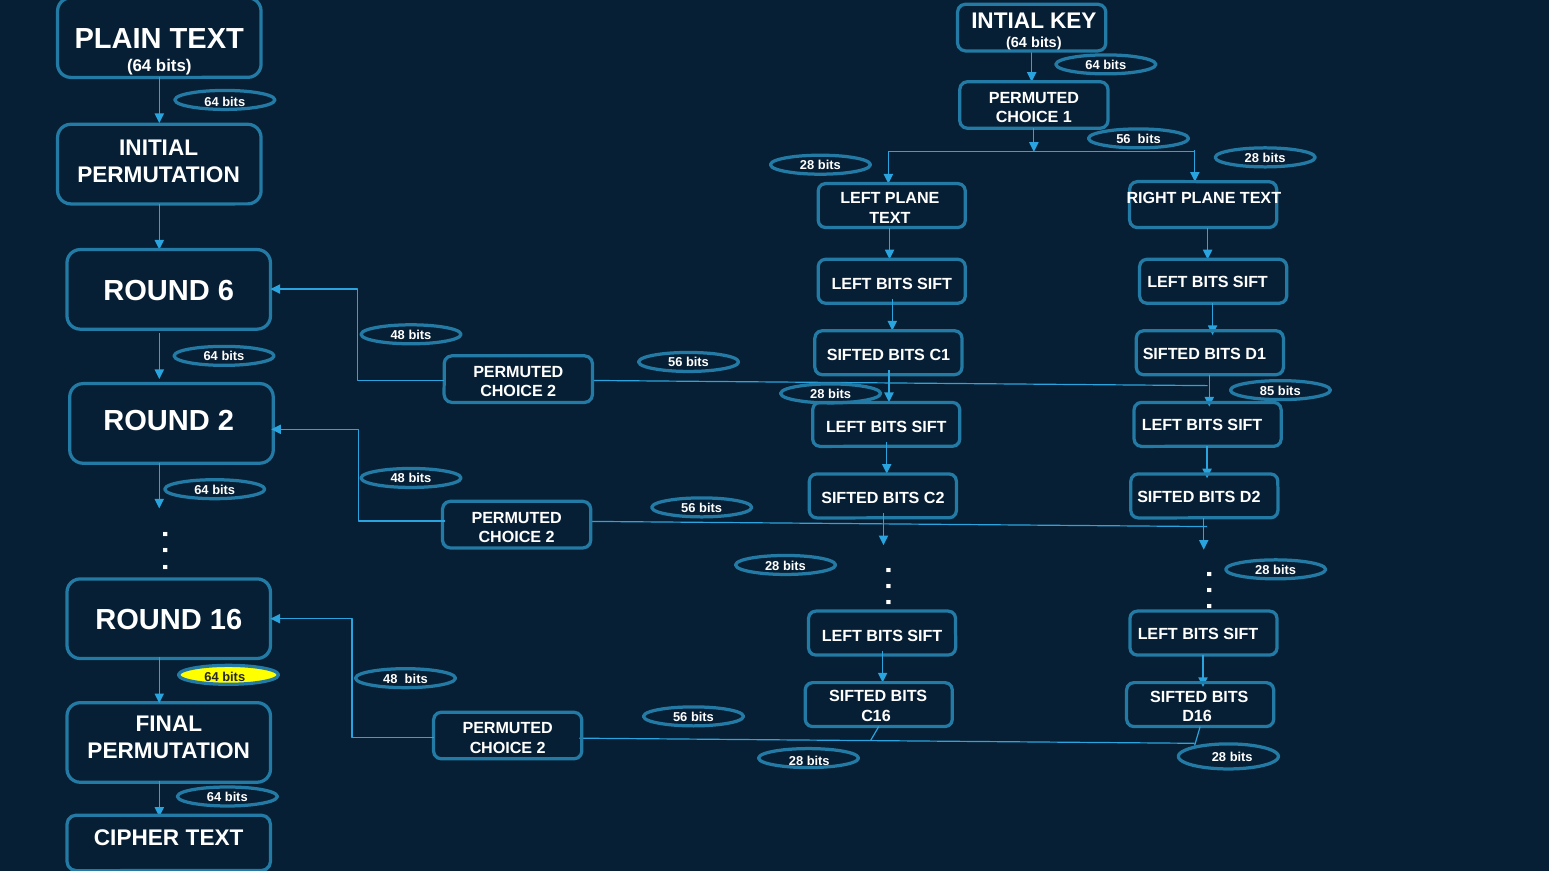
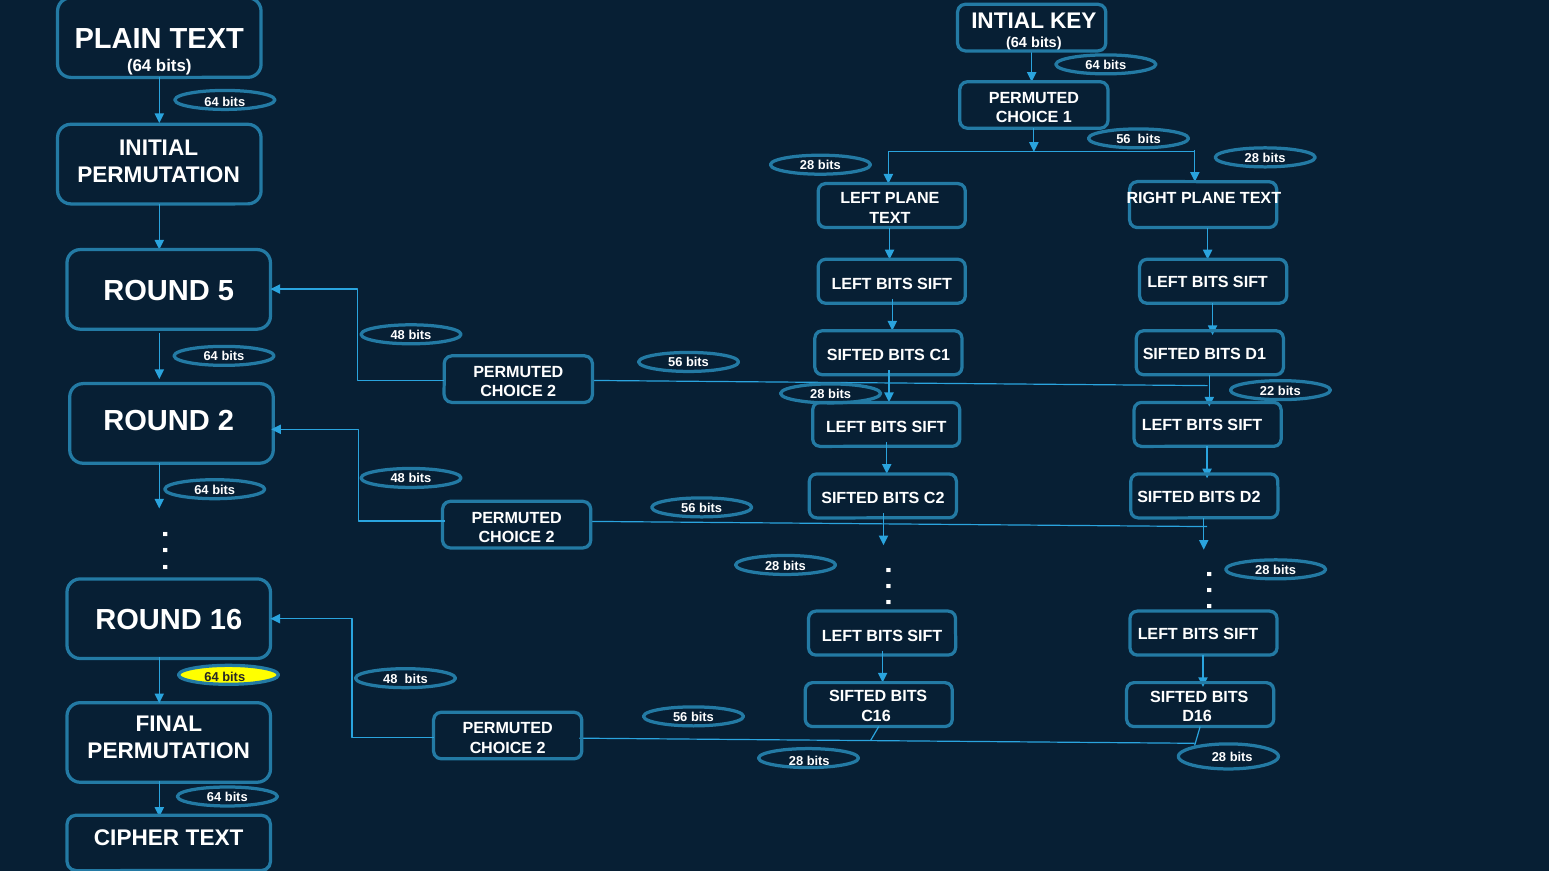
6: 6 -> 5 (226, 291)
85: 85 -> 22 (1267, 391)
